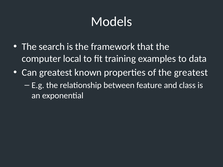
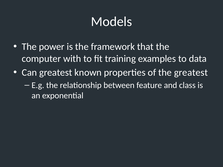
search: search -> power (52, 47)
local: local -> with (72, 59)
